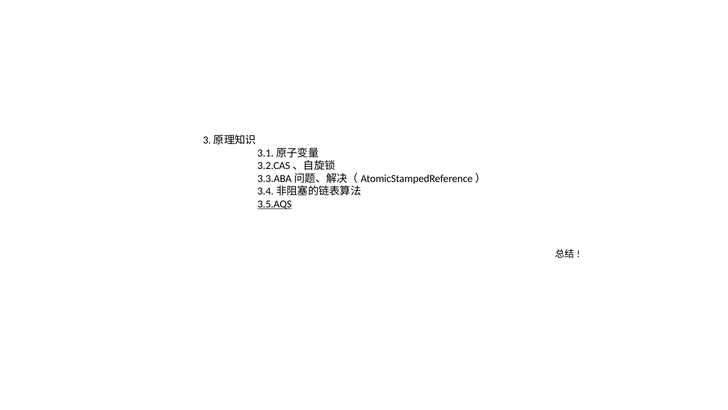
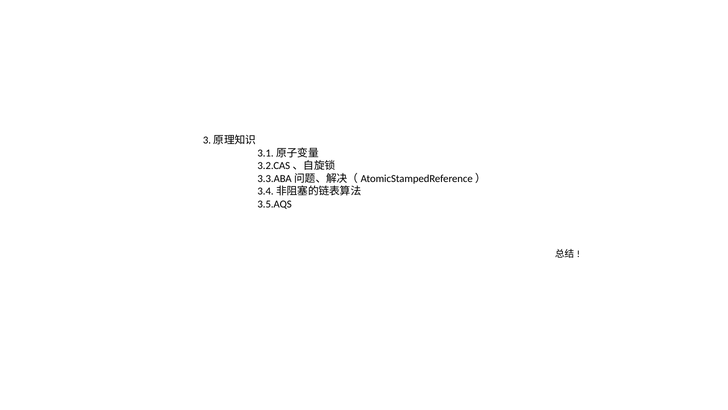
3.5.AQS underline: present -> none (275, 204)
